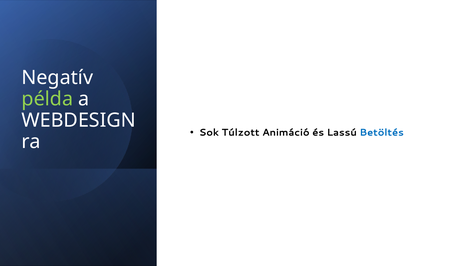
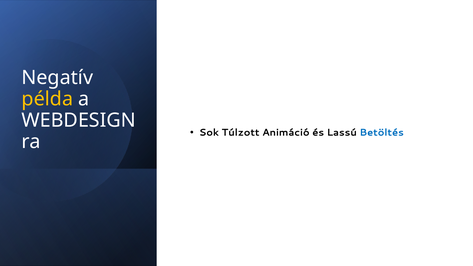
példa colour: light green -> yellow (47, 99)
